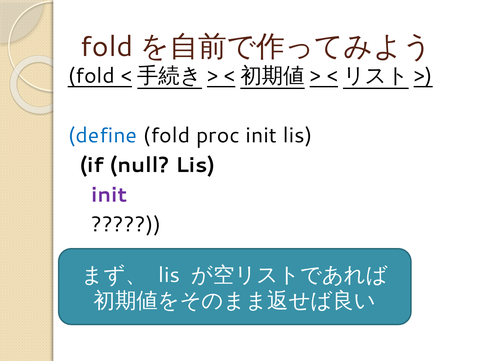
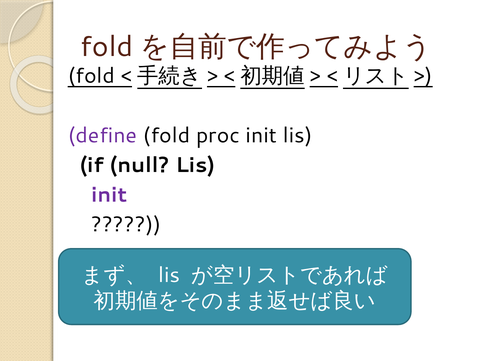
define colour: blue -> purple (102, 135)
